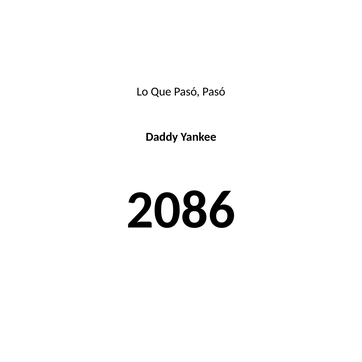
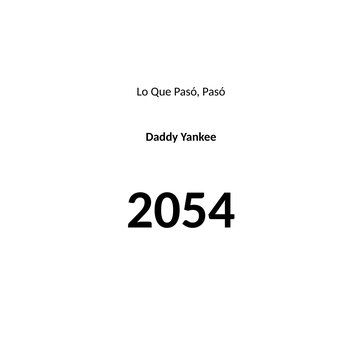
2086: 2086 -> 2054 (181, 210)
